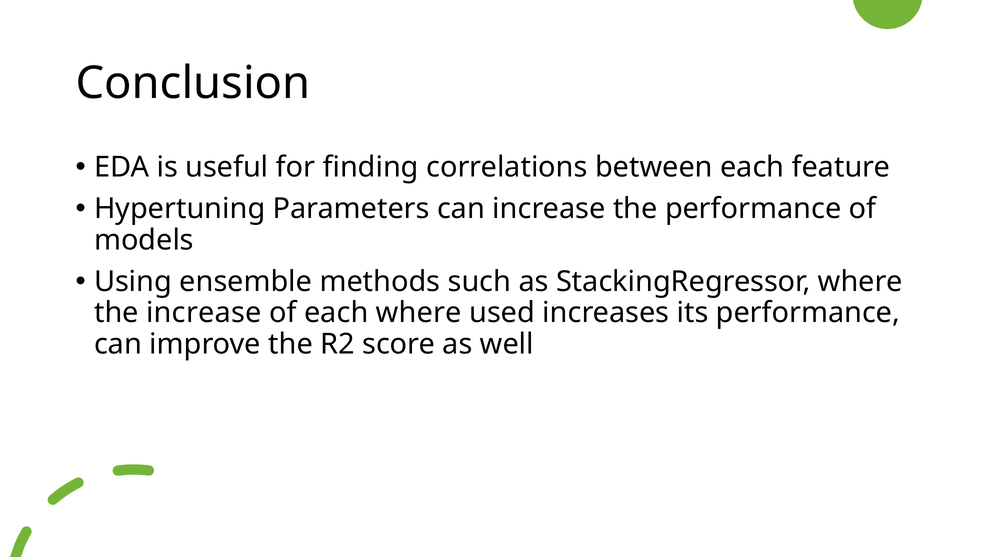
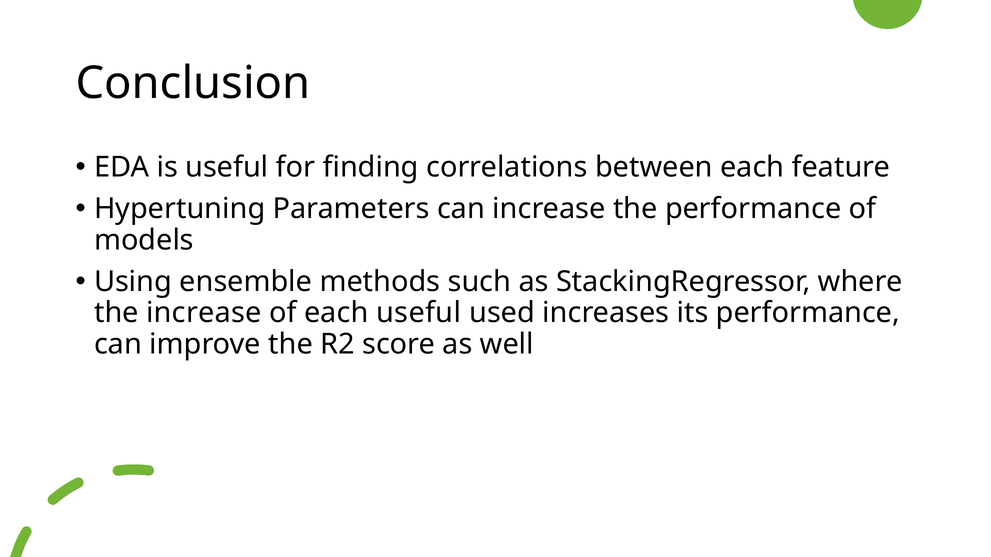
each where: where -> useful (419, 313)
